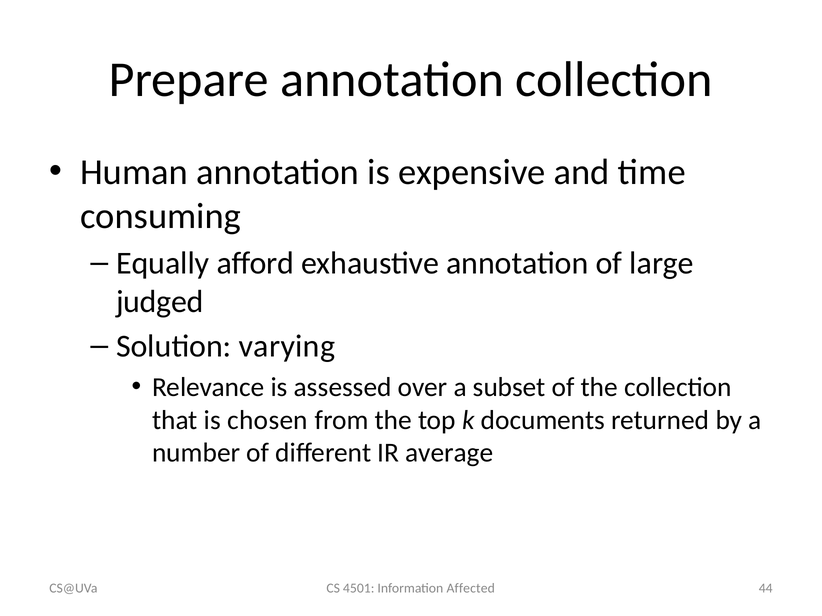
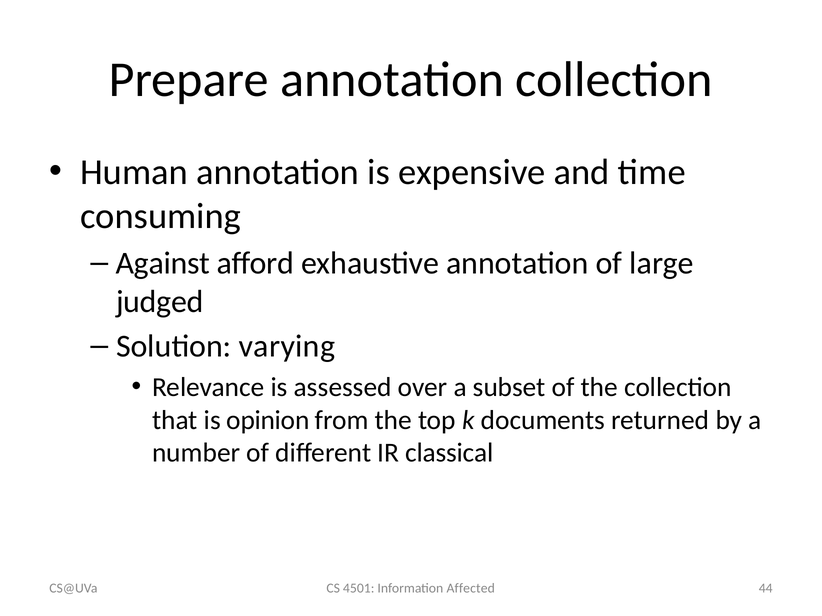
Equally: Equally -> Against (163, 263)
chosen: chosen -> opinion (268, 420)
average: average -> classical (449, 453)
